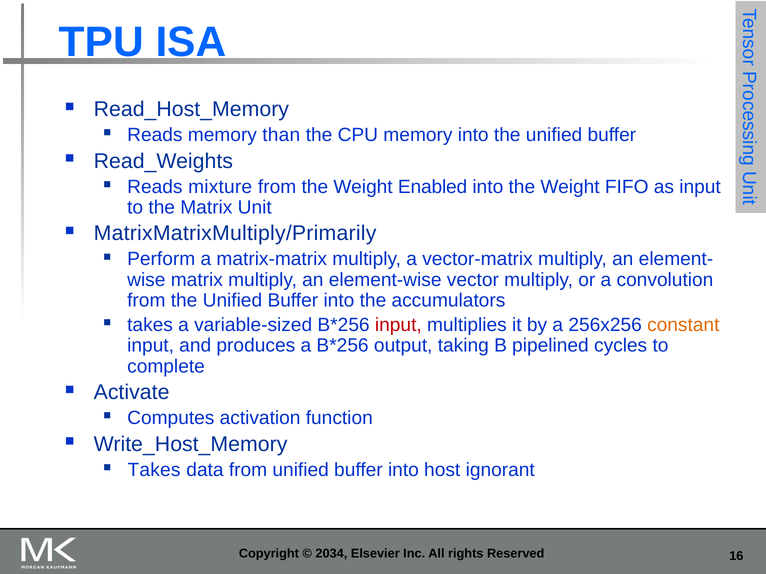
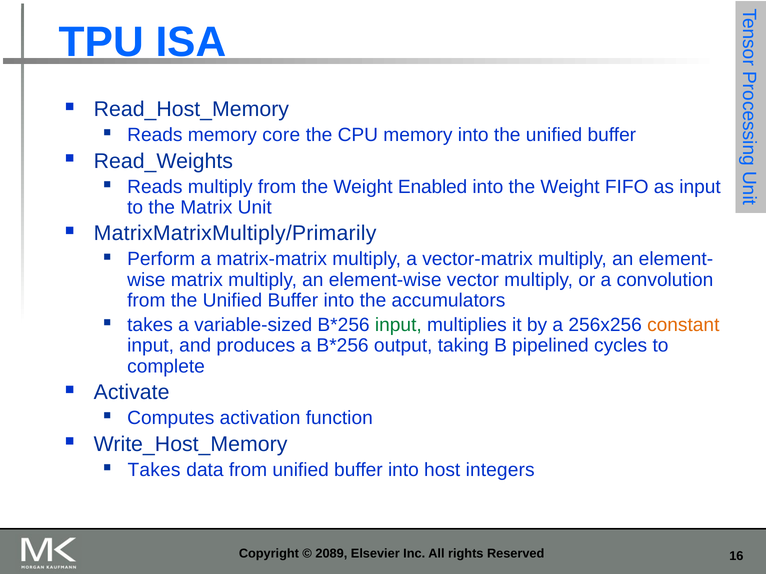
than: than -> core (281, 135)
Reads mixture: mixture -> multiply (220, 187)
input colour: red -> green (398, 325)
ignorant: ignorant -> integers (500, 470)
2034: 2034 -> 2089 (331, 554)
